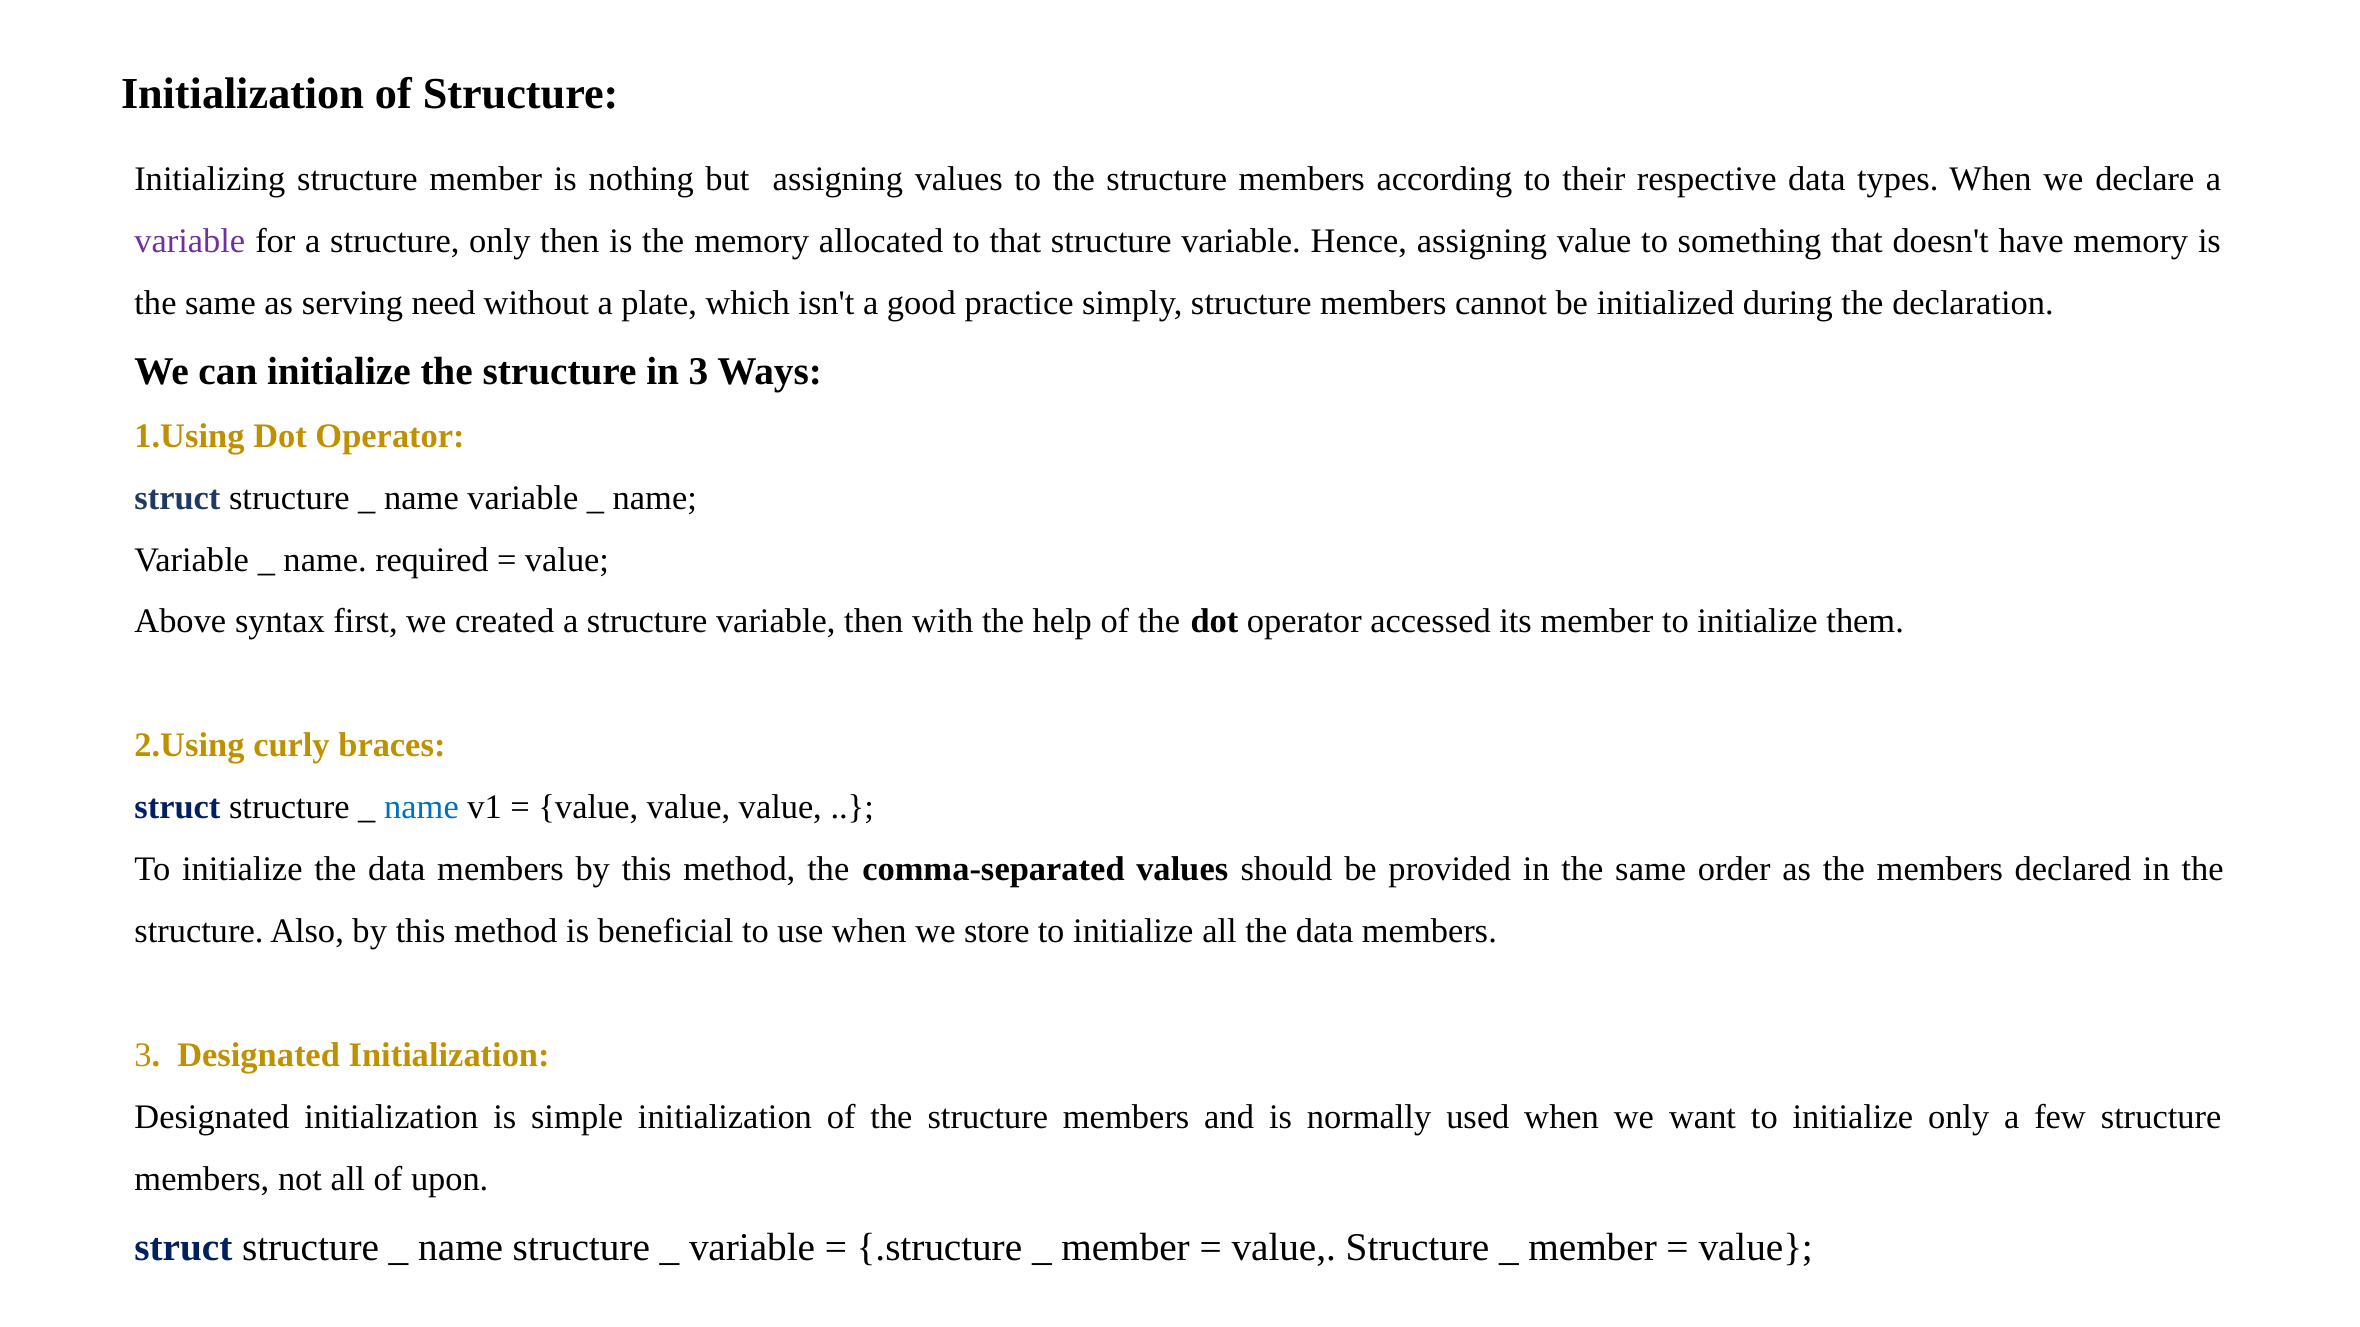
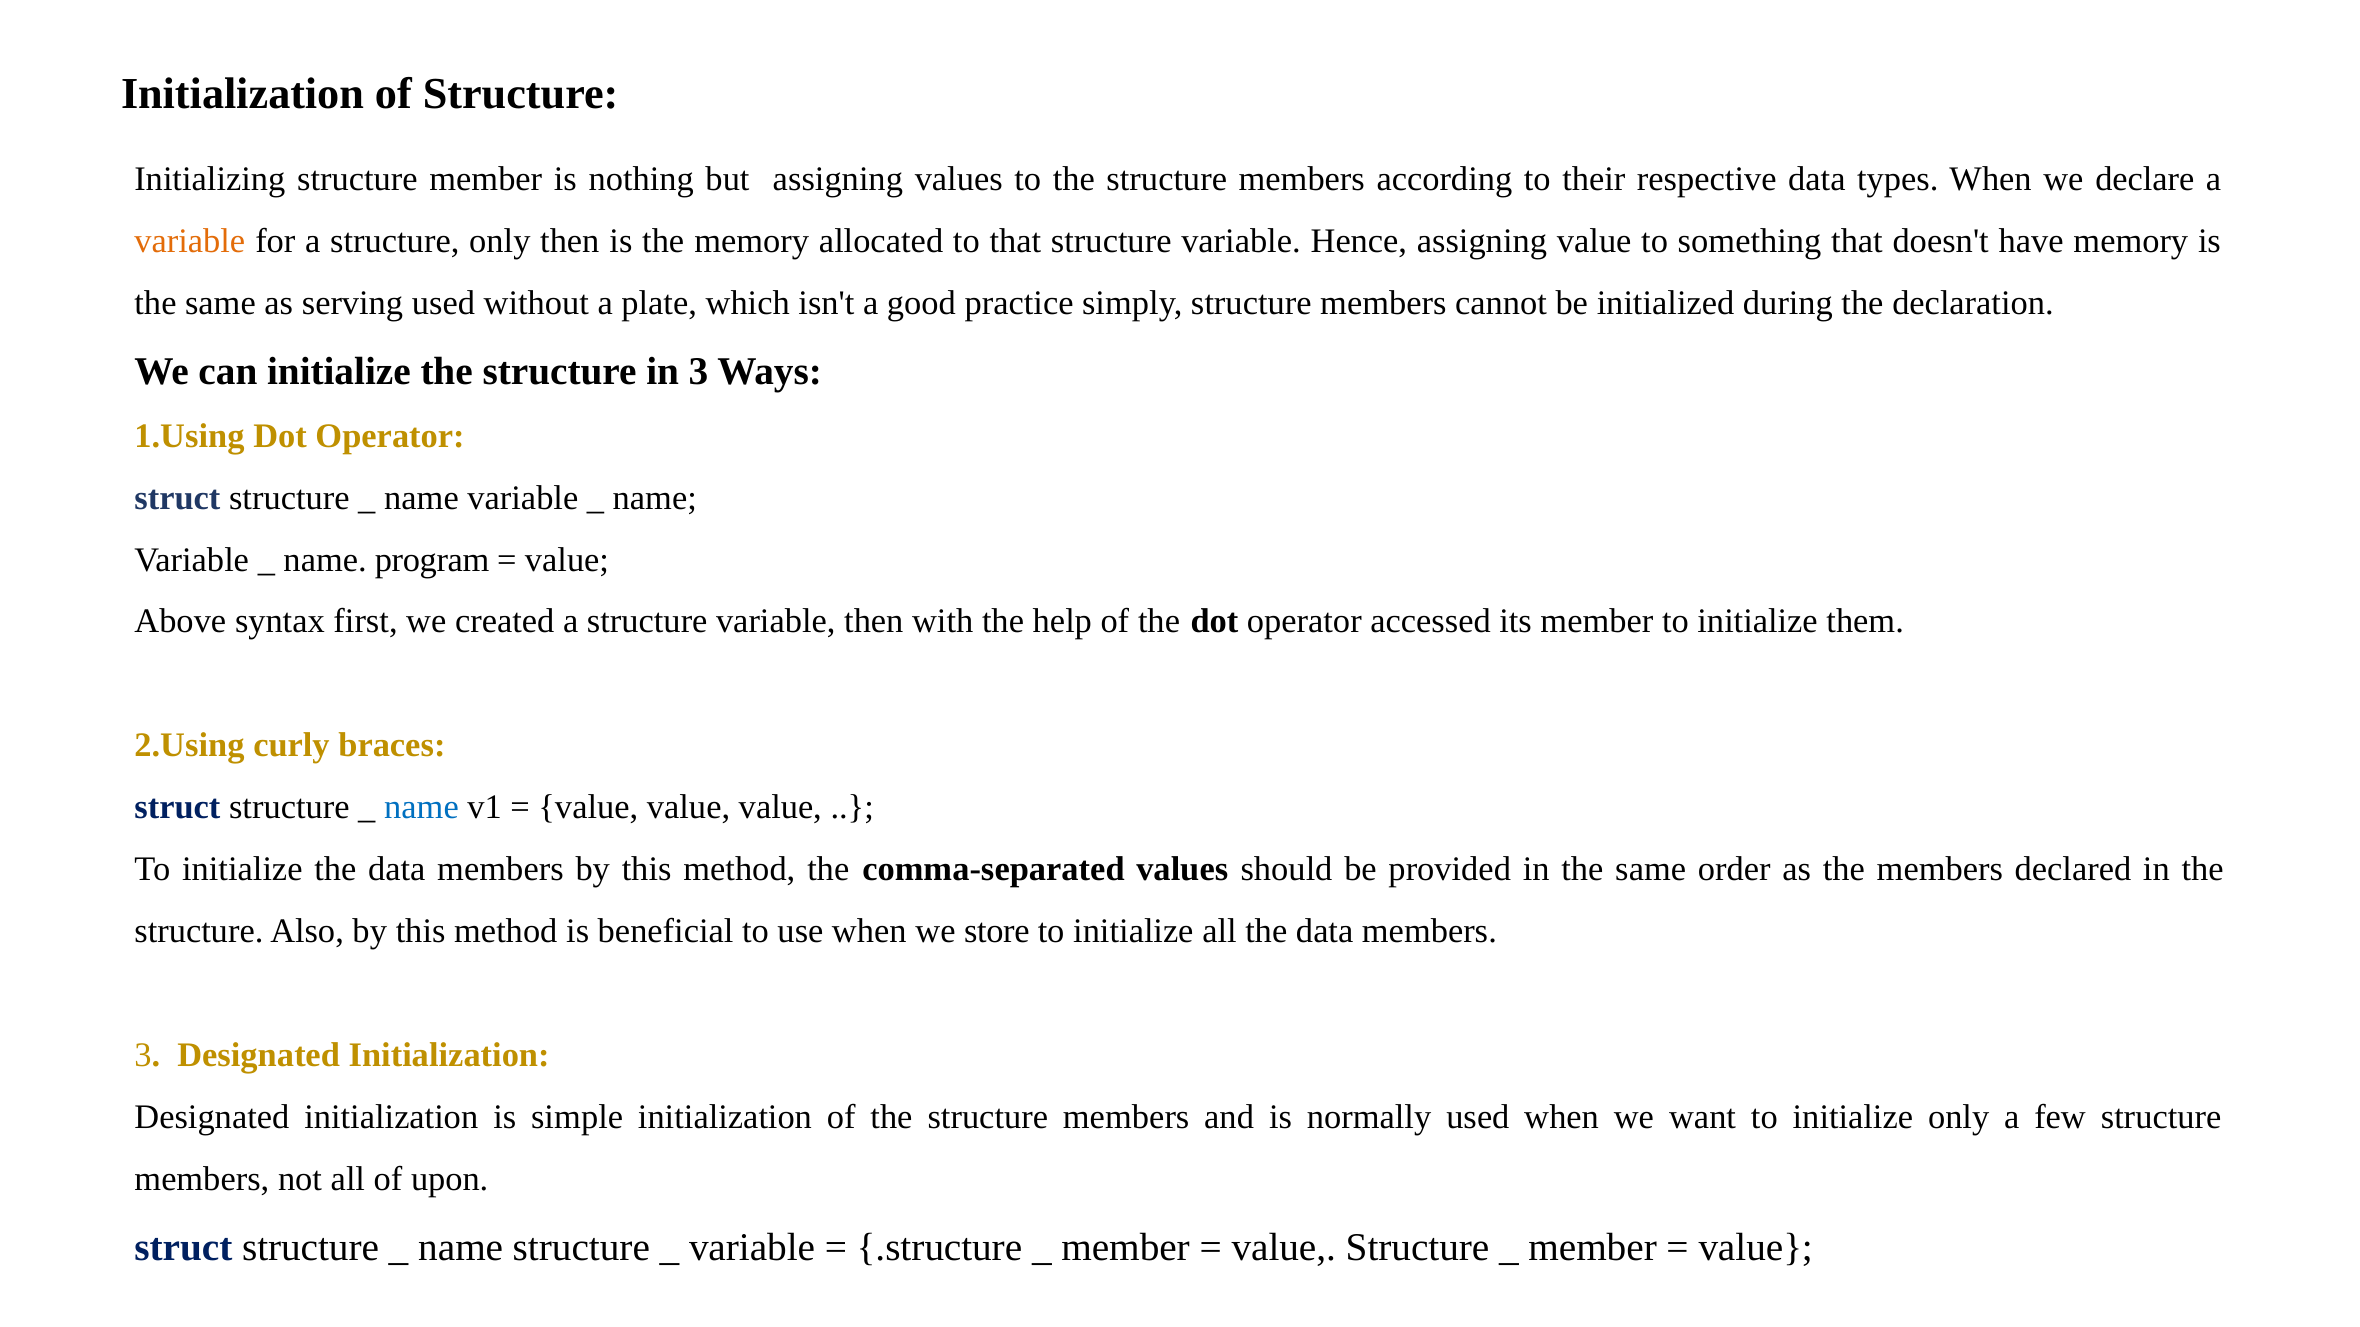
variable colour: purple -> orange (190, 241)
serving need: need -> used (444, 303)
required: required -> program (432, 560)
